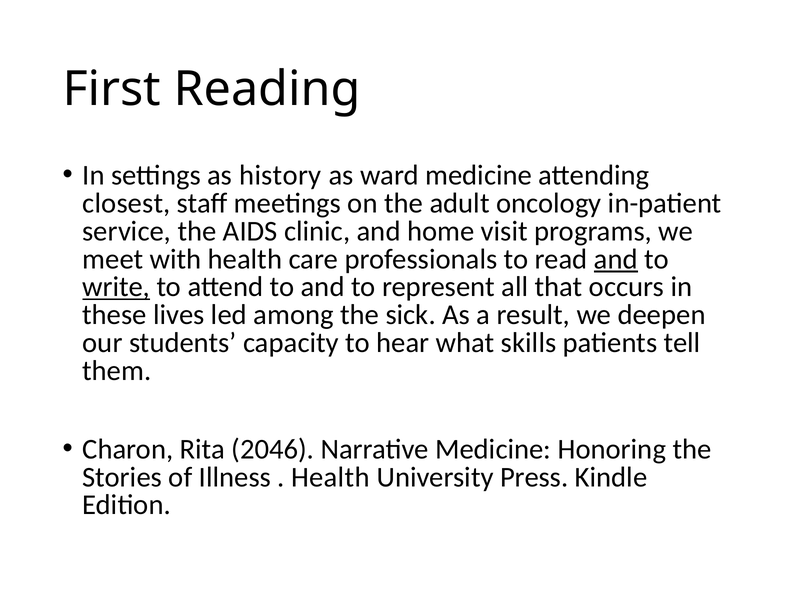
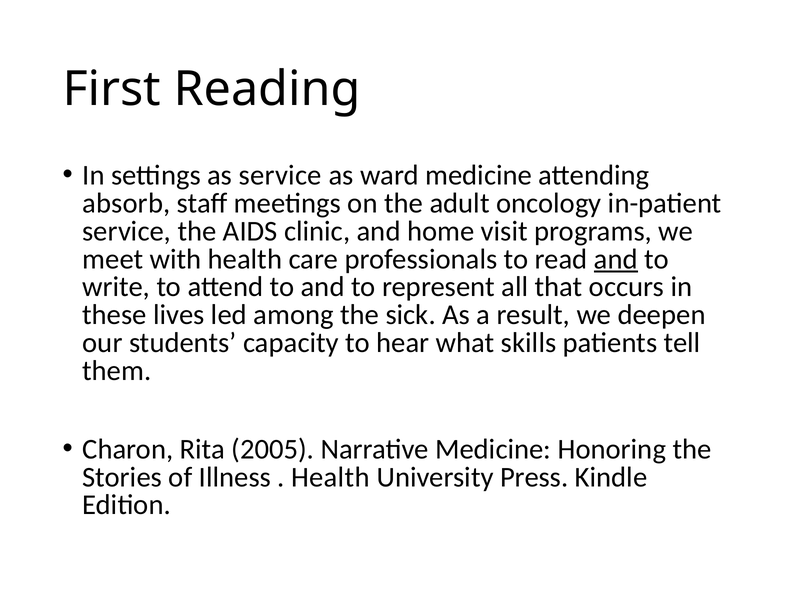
as history: history -> service (280, 175)
closest: closest -> absorb (126, 203)
write underline: present -> none (116, 287)
2046: 2046 -> 2005 (273, 449)
